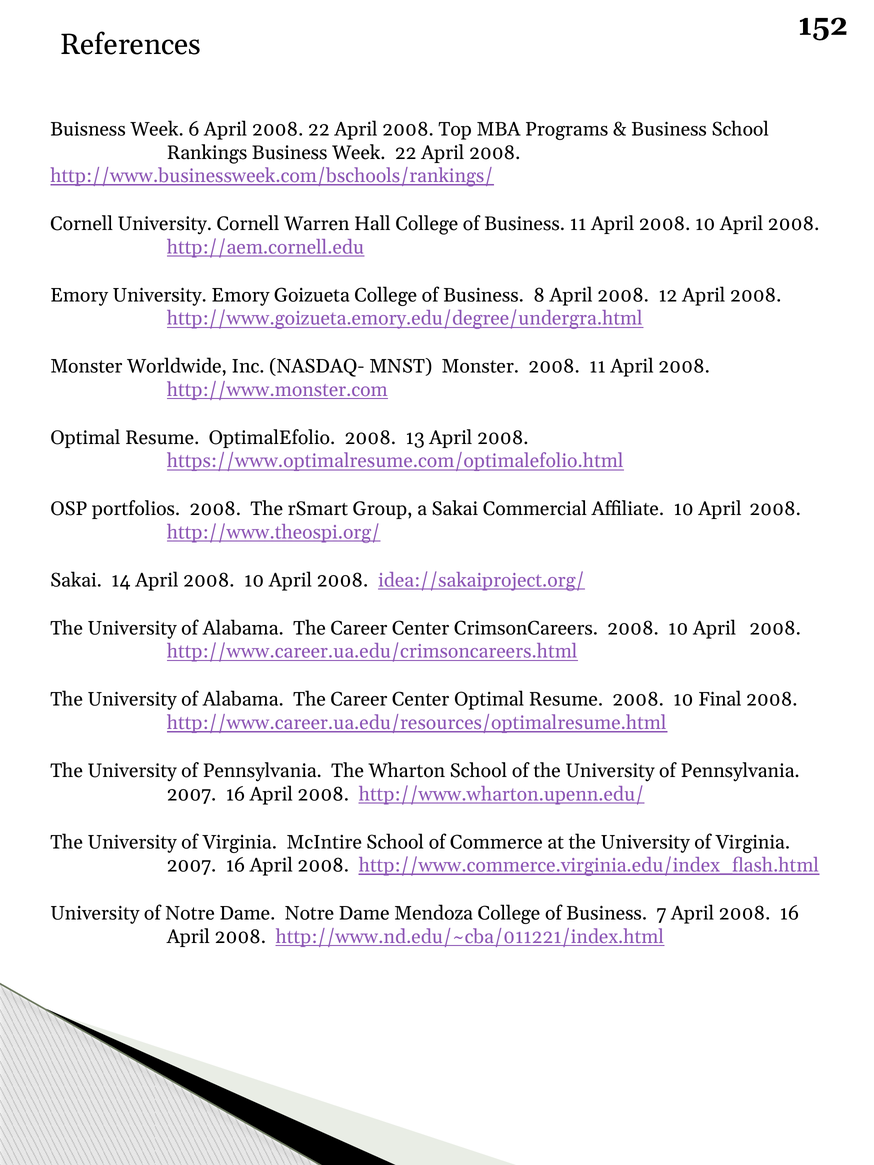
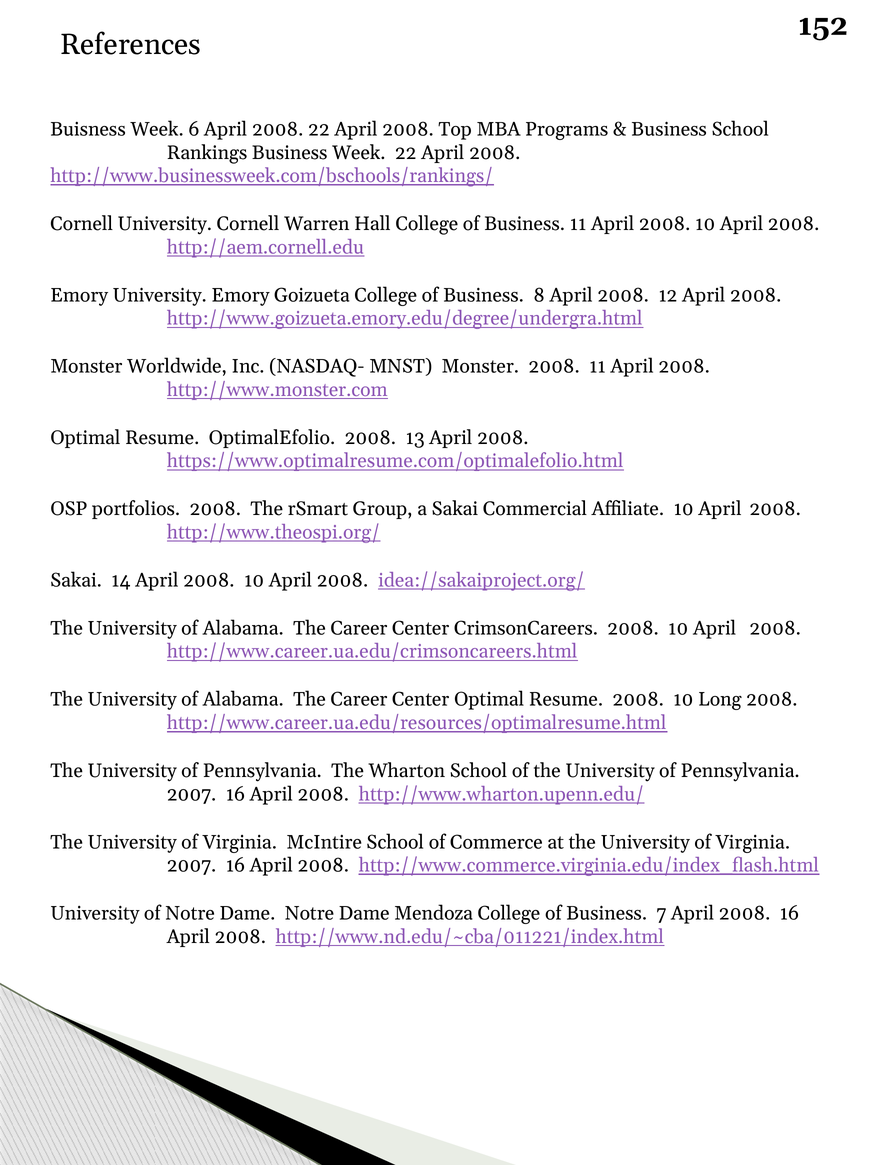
Final: Final -> Long (720, 700)
